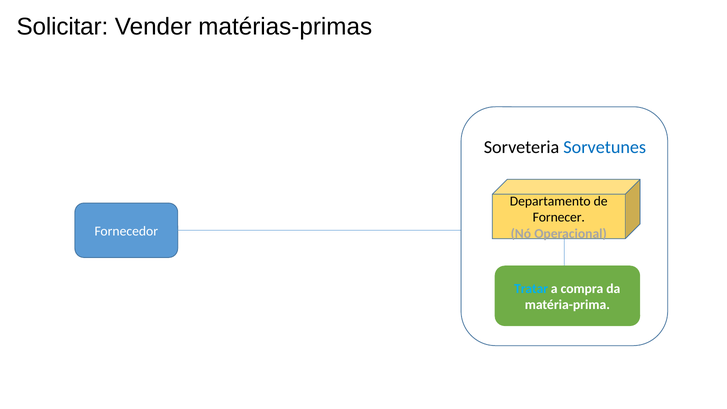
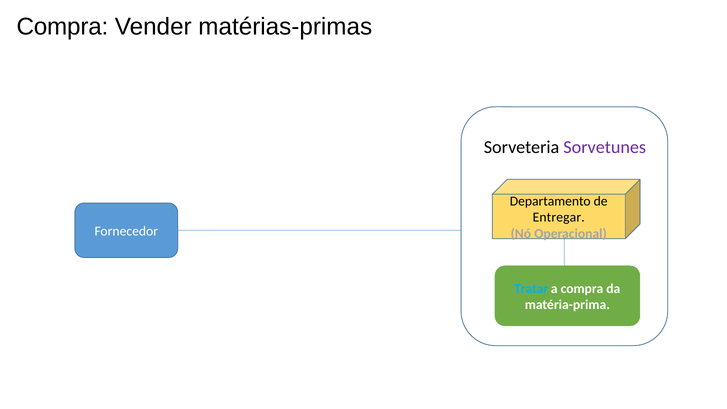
Solicitar: Solicitar -> Compra (62, 27)
Sorvetunes colour: blue -> purple (605, 147)
Fornecer: Fornecer -> Entregar (559, 217)
